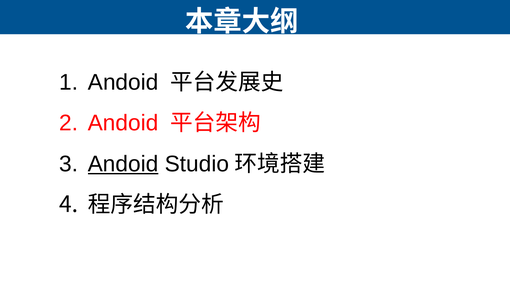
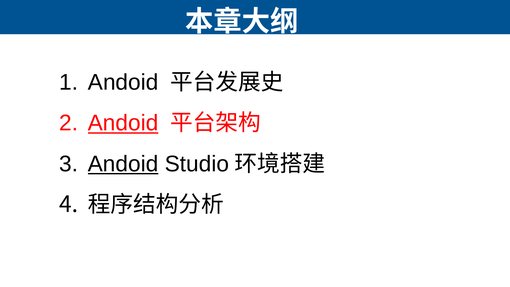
Andoid underline: none -> present (123, 123)
